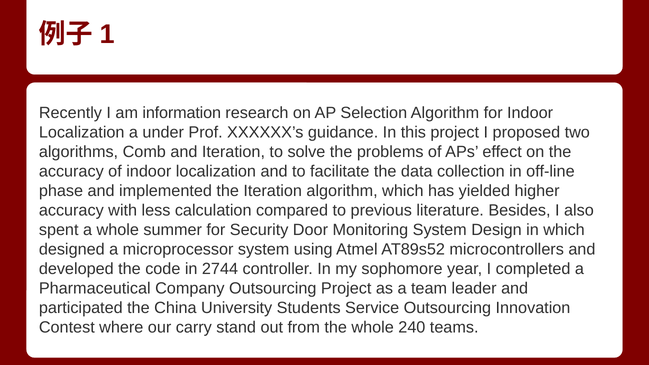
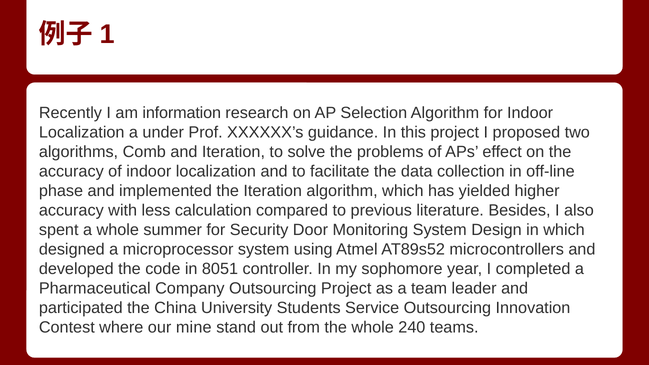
2744: 2744 -> 8051 (220, 269)
carry: carry -> mine (194, 327)
